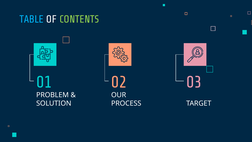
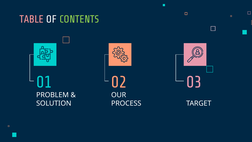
TABLE colour: light blue -> pink (32, 19)
